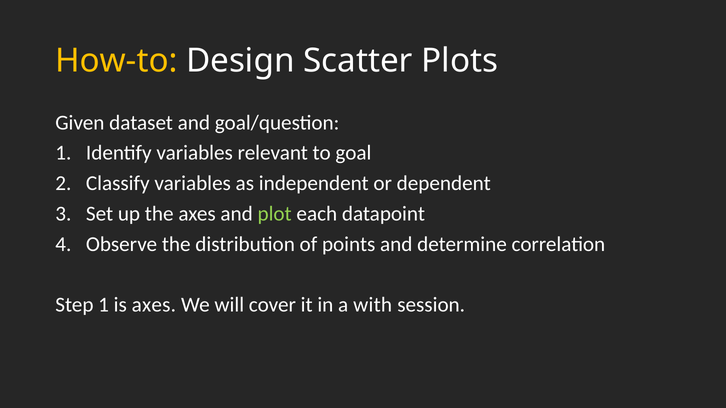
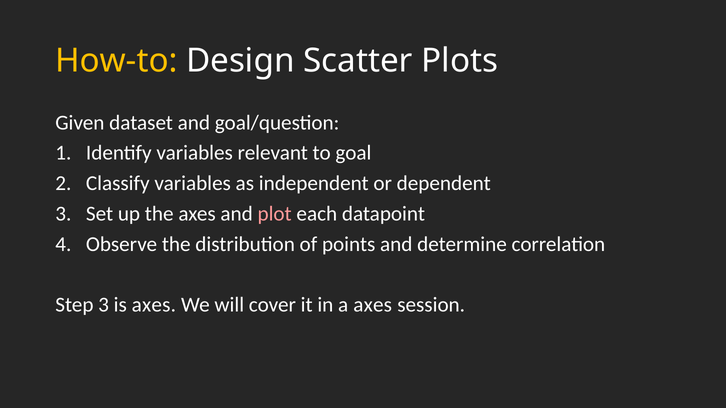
plot colour: light green -> pink (275, 214)
Step 1: 1 -> 3 (104, 305)
a with: with -> axes (373, 305)
